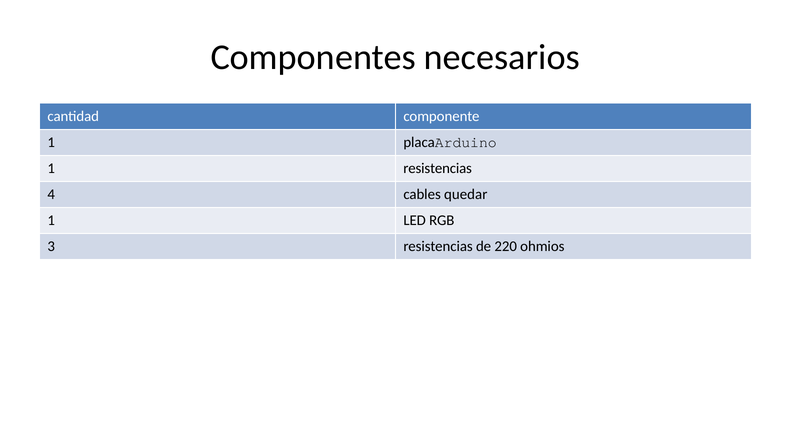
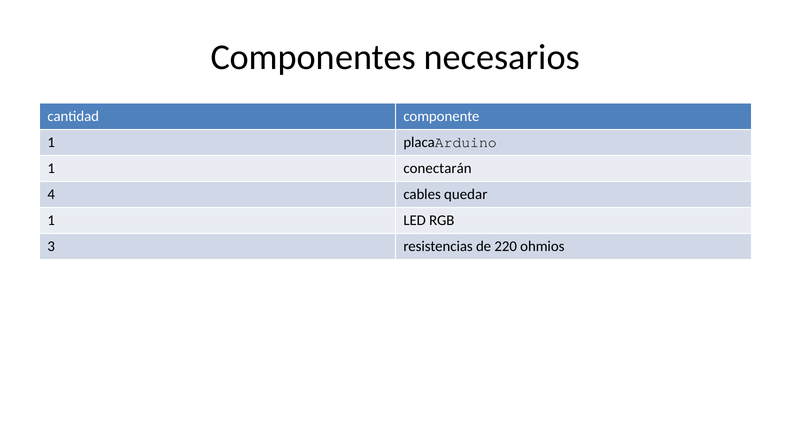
1 resistencias: resistencias -> conectarán (438, 168)
